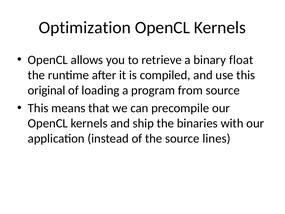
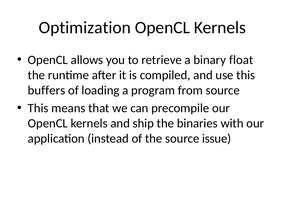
original: original -> buffers (46, 90)
lines: lines -> issue (217, 138)
